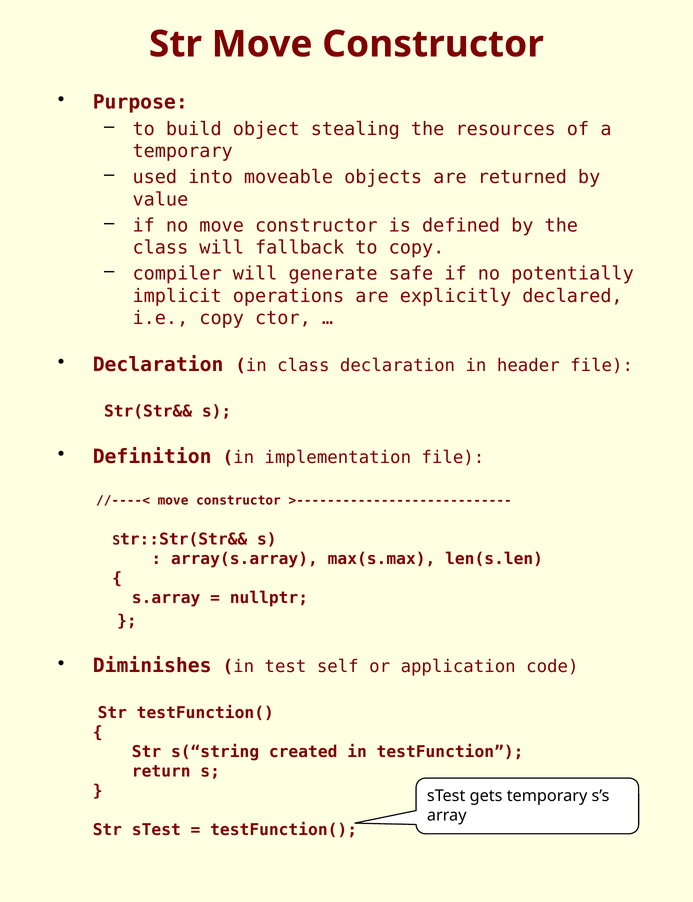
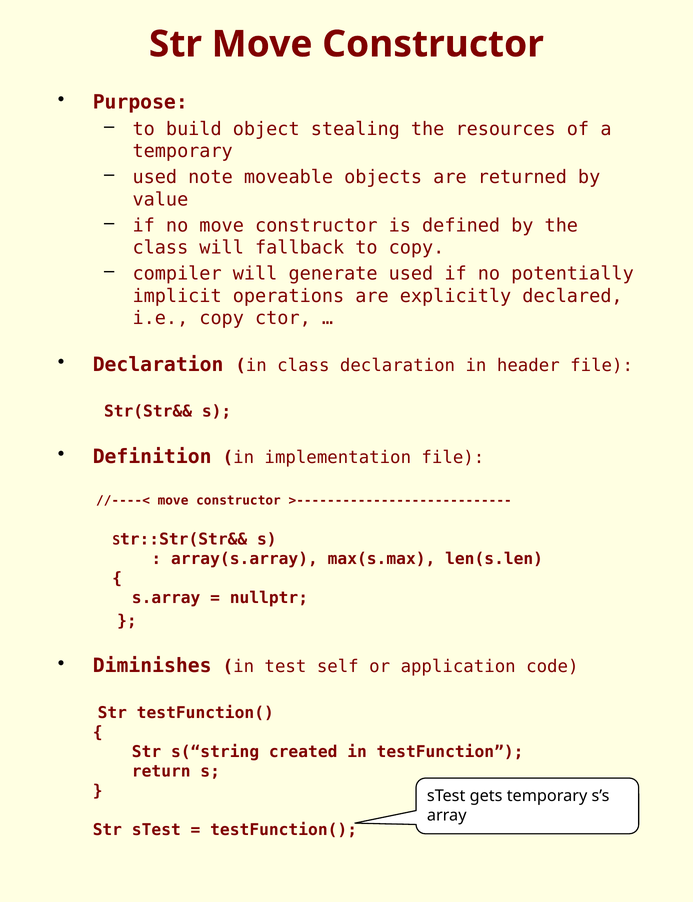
into: into -> note (211, 177)
generate safe: safe -> used (411, 274)
